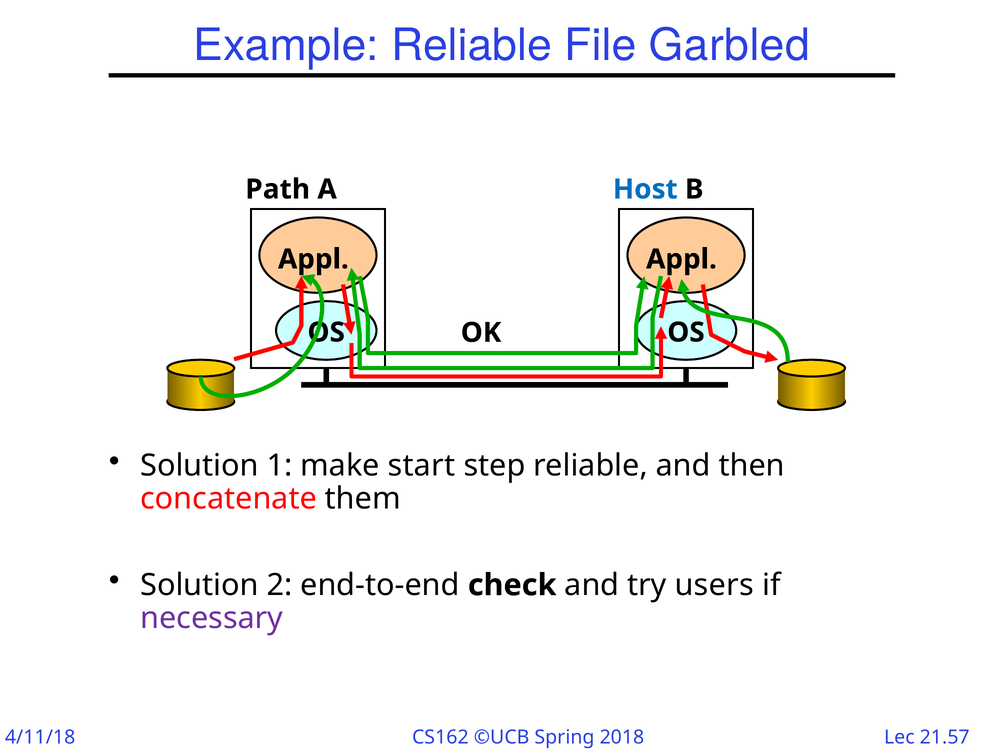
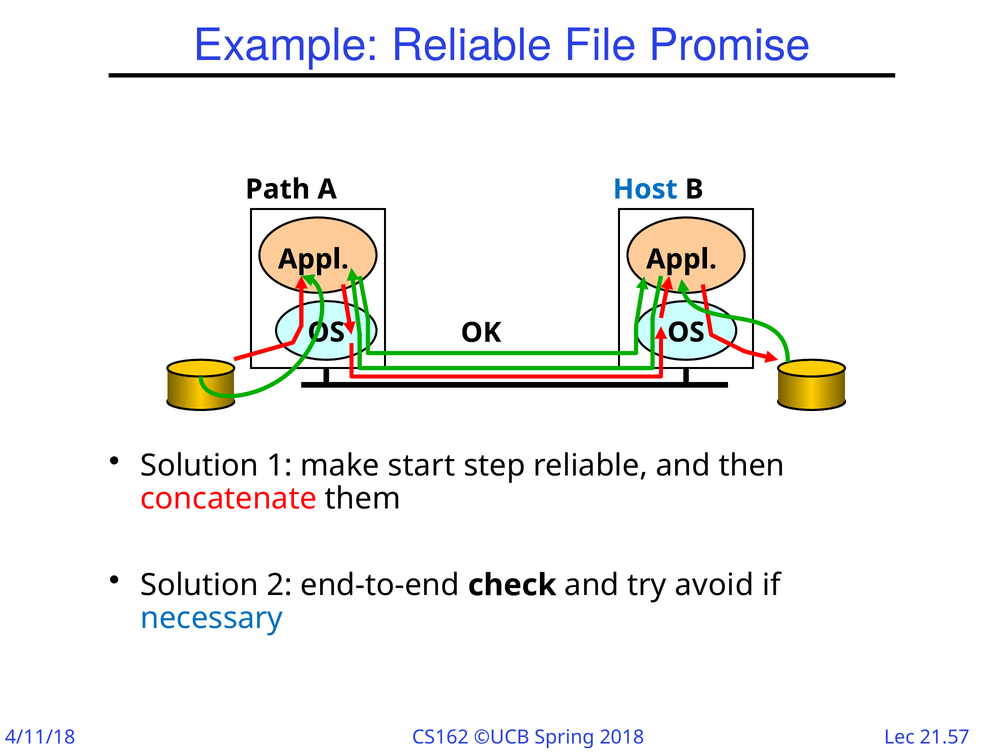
Garbled: Garbled -> Promise (730, 46)
users: users -> avoid (714, 585)
necessary colour: purple -> blue (212, 618)
